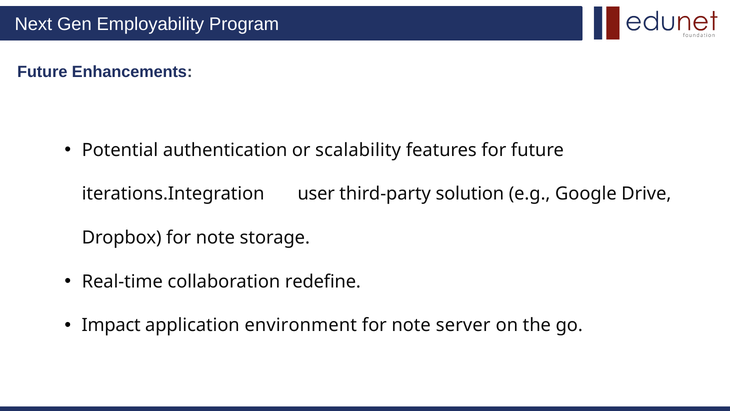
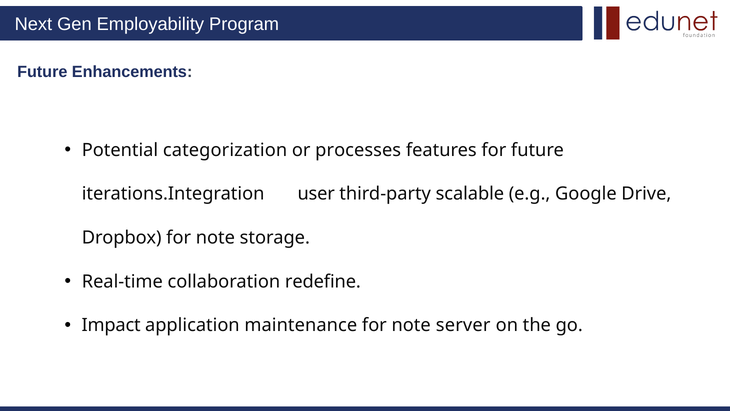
authentication: authentication -> categorization (225, 150)
scalability: scalability -> processes (358, 150)
solution: solution -> scalable (470, 194)
environment: environment -> maintenance (301, 325)
